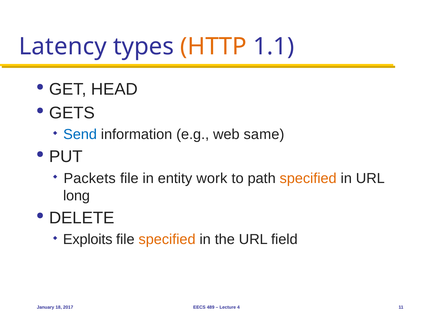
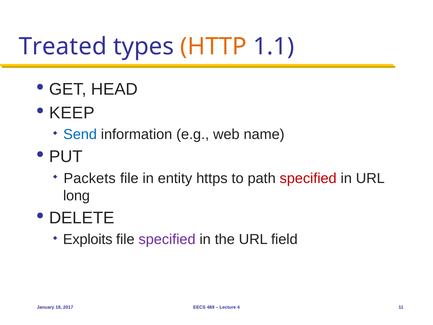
Latency: Latency -> Treated (63, 46)
GETS: GETS -> KEEP (72, 113)
same: same -> name (264, 134)
work: work -> https (212, 178)
specified colour: orange -> red (308, 178)
specified colour: orange -> purple (167, 239)
